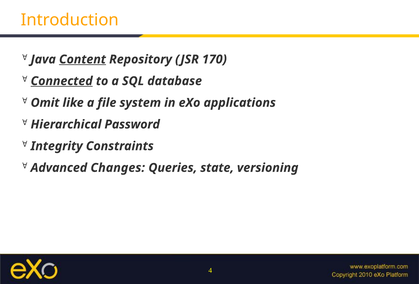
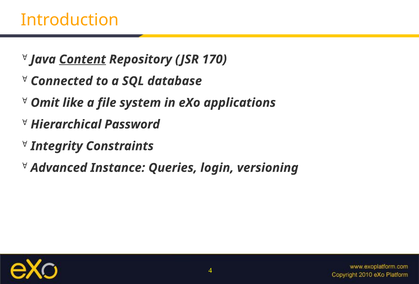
Connected underline: present -> none (62, 81)
Changes: Changes -> Instance (118, 168)
state: state -> login (217, 168)
